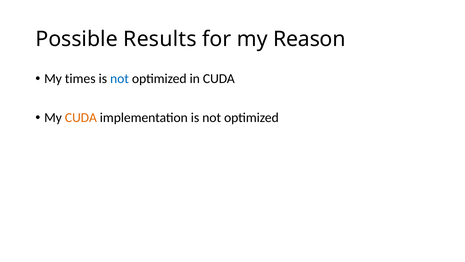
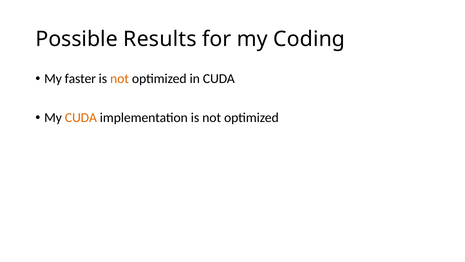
Reason: Reason -> Coding (309, 39)
times: times -> faster (80, 79)
not colour: blue -> orange (120, 79)
